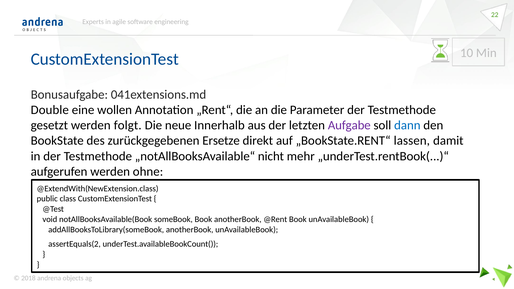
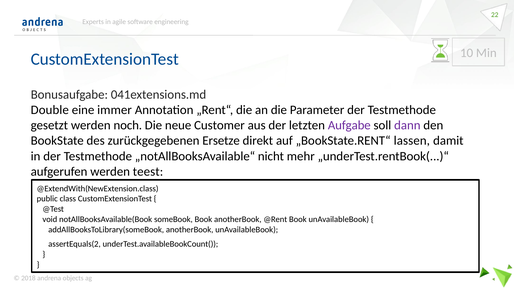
wollen: wollen -> immer (115, 110)
folgt: folgt -> noch (128, 125)
Innerhalb: Innerhalb -> Customer (219, 125)
dann colour: blue -> purple (407, 125)
ohne: ohne -> teest (148, 172)
